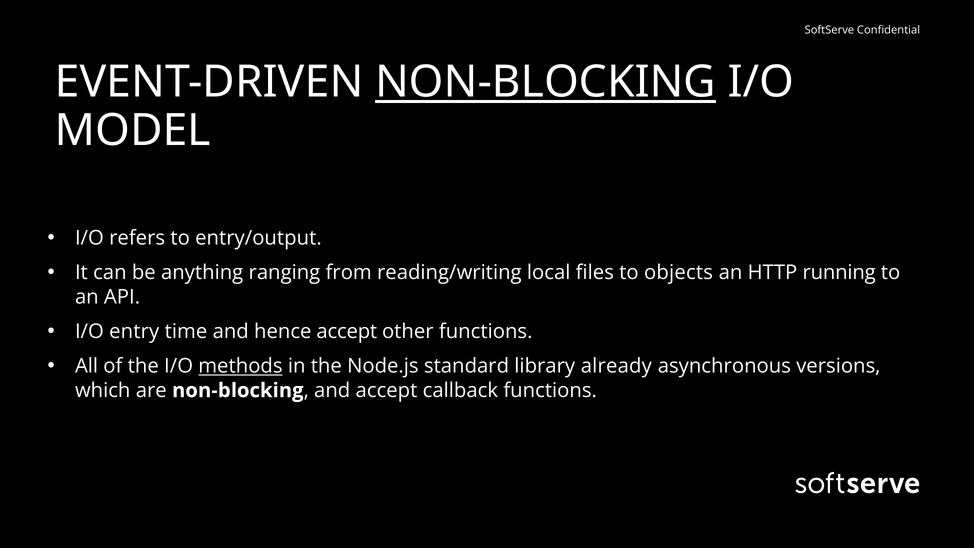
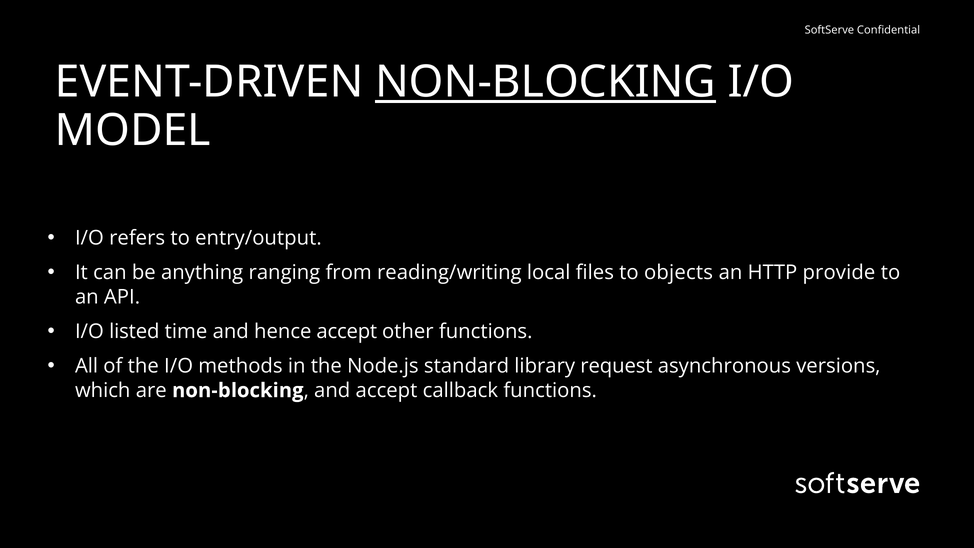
running: running -> provide (839, 273)
entry: entry -> listed (134, 332)
methods underline: present -> none (240, 366)
already: already -> request (616, 366)
